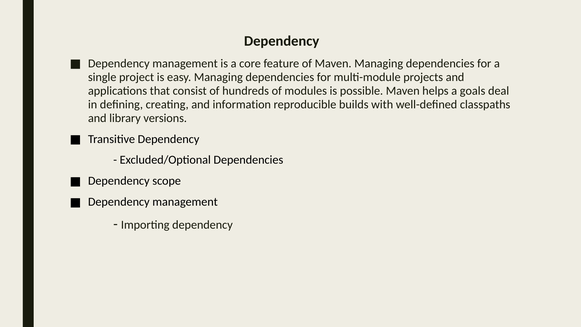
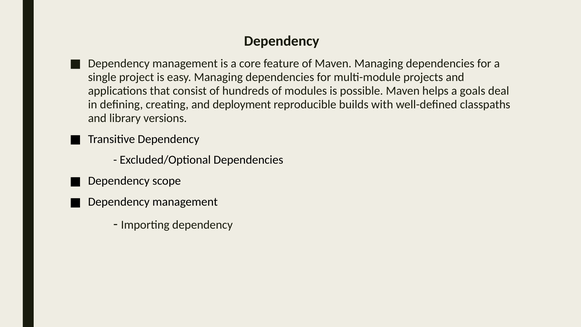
information: information -> deployment (242, 104)
